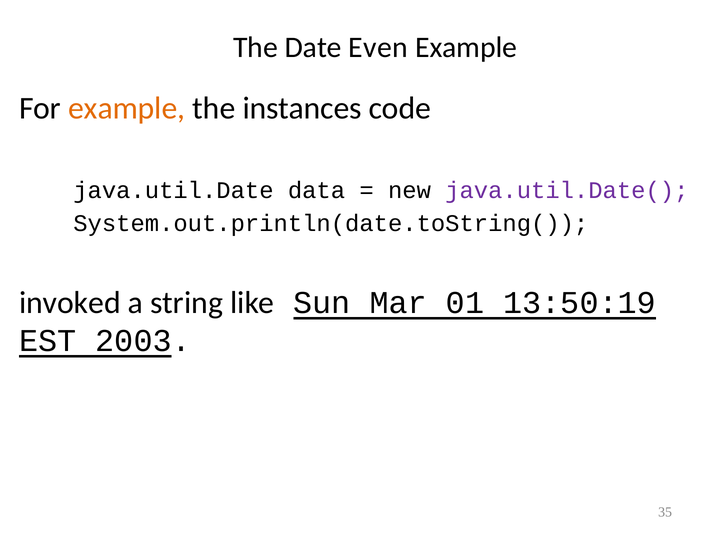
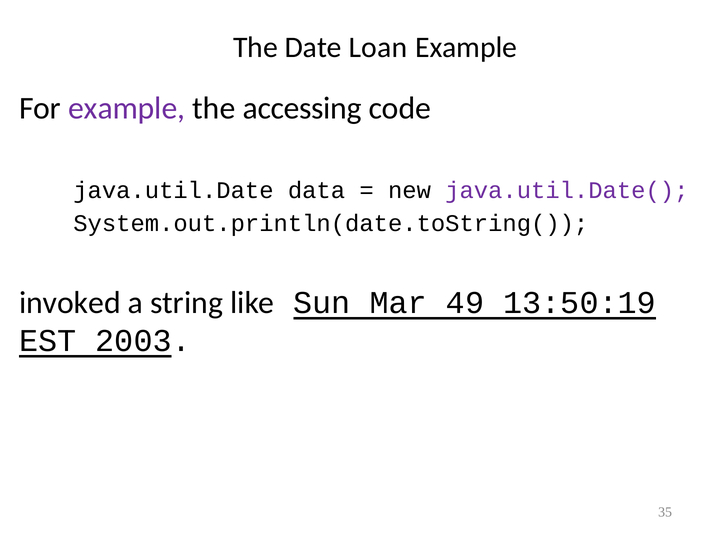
Even: Even -> Loan (378, 47)
example colour: orange -> purple (127, 108)
instances: instances -> accessing (302, 108)
01: 01 -> 49 (465, 303)
